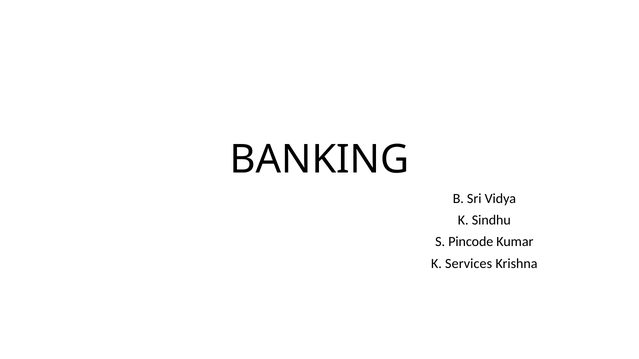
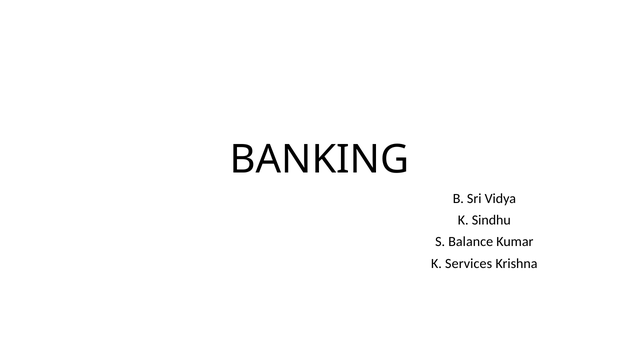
Pincode: Pincode -> Balance (471, 242)
